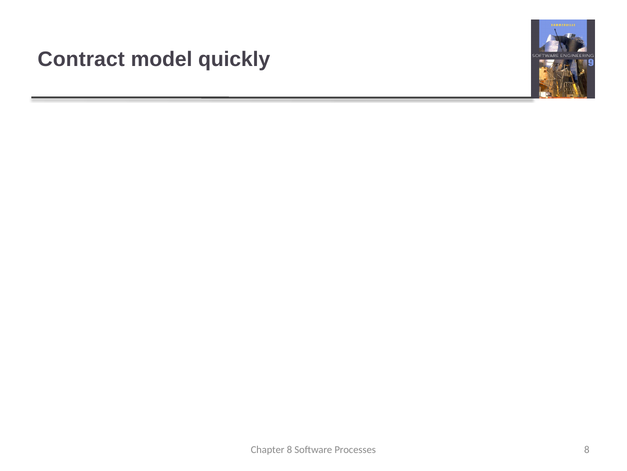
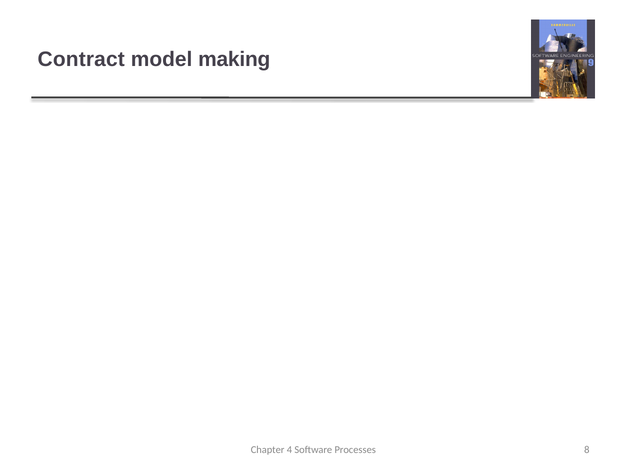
quickly: quickly -> making (234, 59)
Chapter 8: 8 -> 4 (289, 449)
